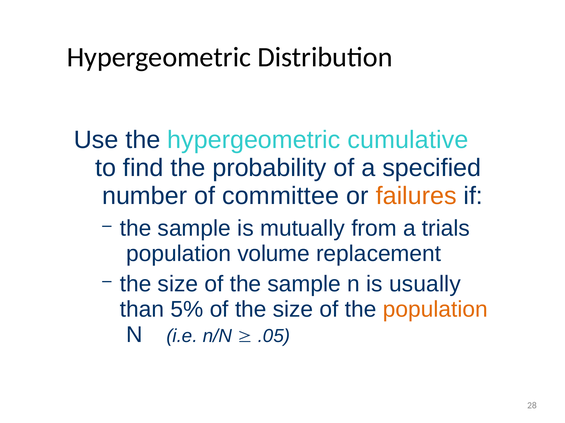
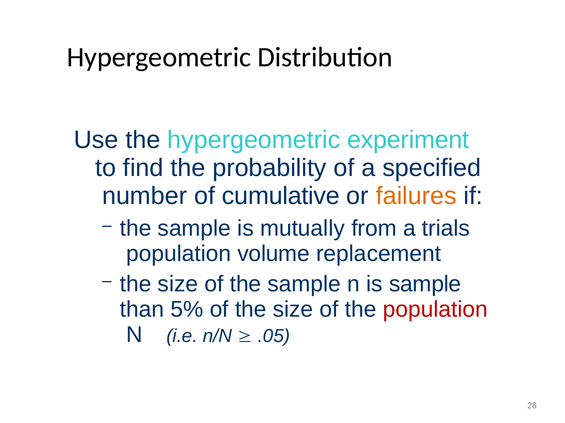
cumulative: cumulative -> experiment (408, 140)
committee: committee -> cumulative (281, 196)
is usually: usually -> sample (425, 284)
population colour: orange -> red (435, 310)
